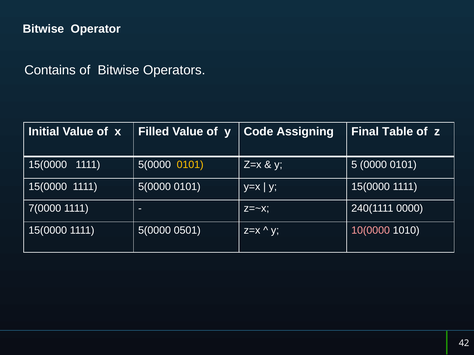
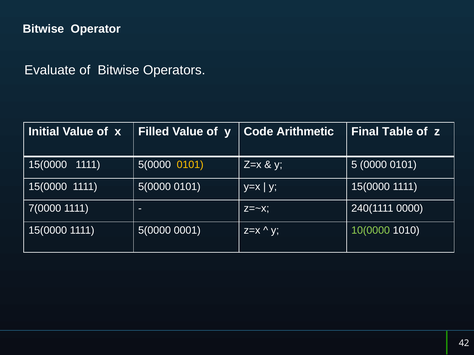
Contains: Contains -> Evaluate (50, 70)
Assigning: Assigning -> Arithmetic (305, 132)
0501: 0501 -> 0001 (187, 231)
10(0000 colour: pink -> light green (371, 231)
